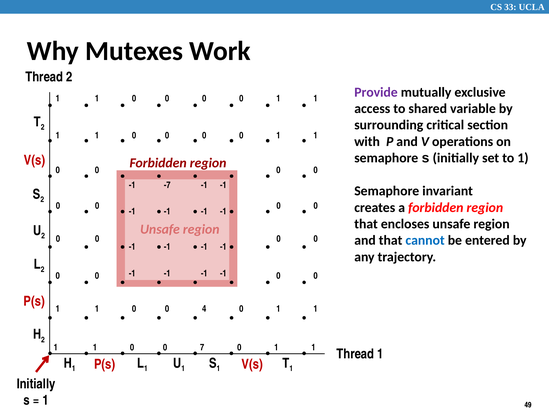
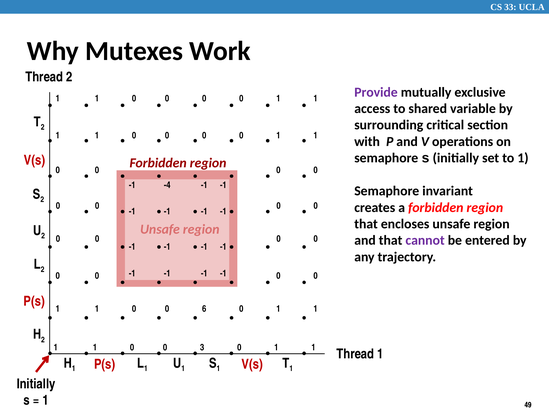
-7: -7 -> -4 (167, 185)
cannot colour: blue -> purple (425, 240)
4: 4 -> 6 (204, 309)
7: 7 -> 3 (202, 347)
